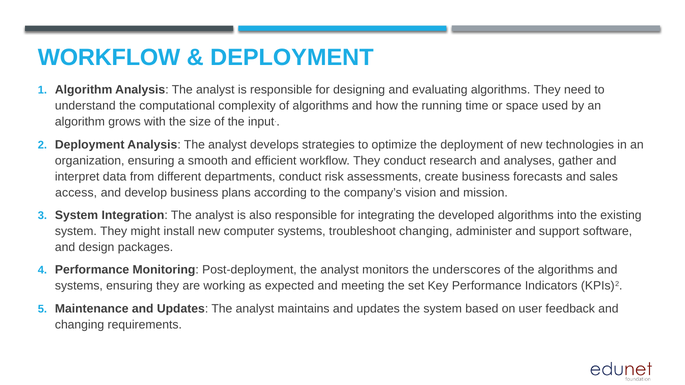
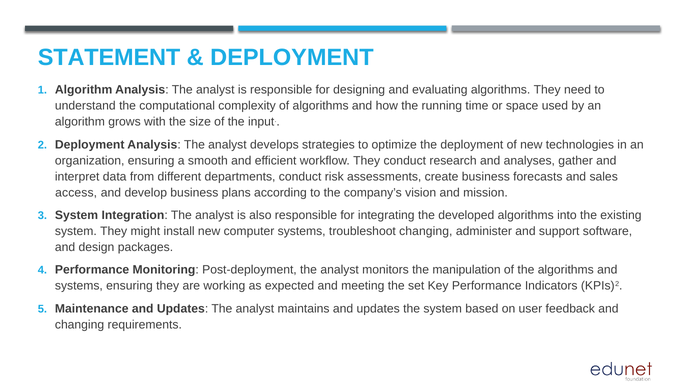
WORKFLOW: WORKFLOW -> STATEMENT (109, 58)
underscores: underscores -> manipulation (467, 270)
